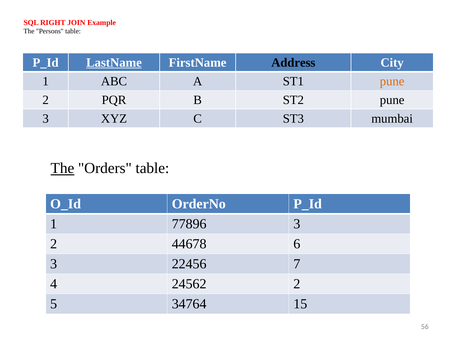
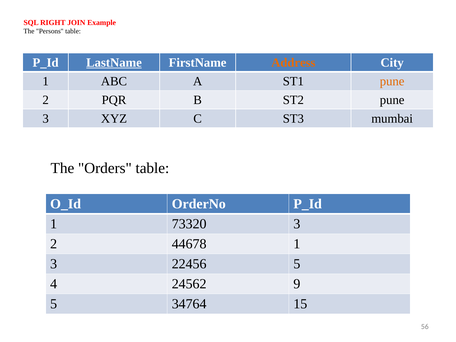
Address colour: black -> orange (293, 63)
The underline: present -> none (62, 168)
77896: 77896 -> 73320 (189, 224)
44678 6: 6 -> 1 (297, 244)
22456 7: 7 -> 5 (297, 264)
24562 2: 2 -> 9 (297, 284)
